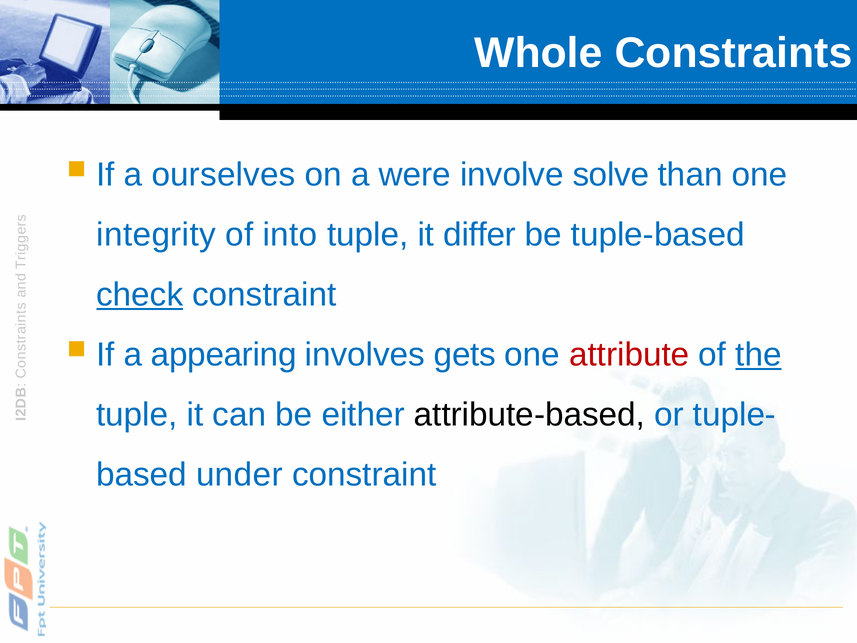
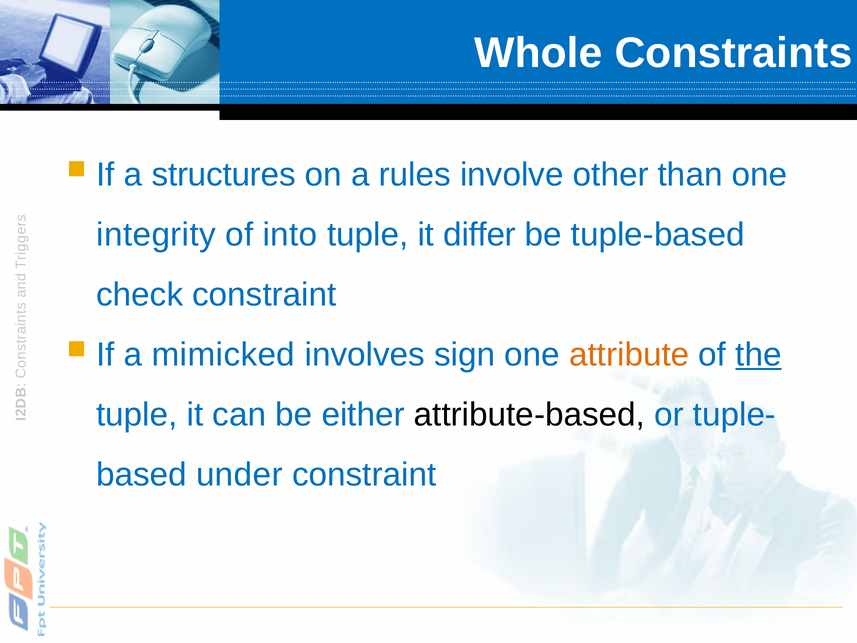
ourselves: ourselves -> structures (224, 174)
were: were -> rules (415, 174)
solve: solve -> other (611, 174)
check underline: present -> none (140, 294)
appearing: appearing -> mimicked (223, 355)
gets: gets -> sign (465, 355)
attribute colour: red -> orange (629, 355)
